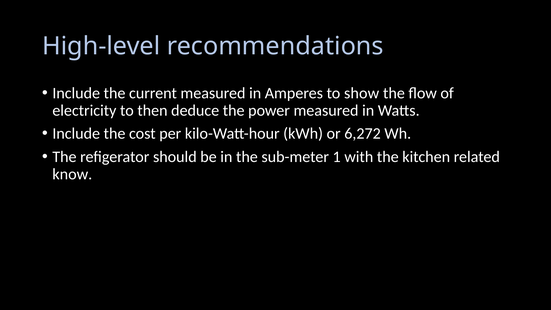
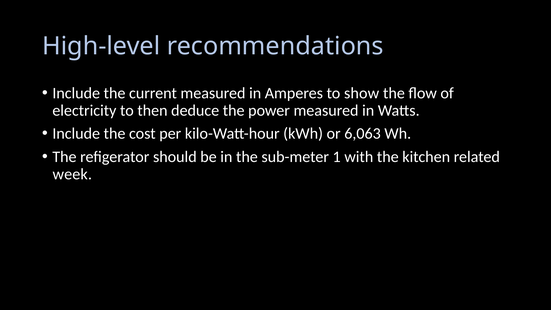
6,272: 6,272 -> 6,063 (363, 134)
know: know -> week (72, 174)
